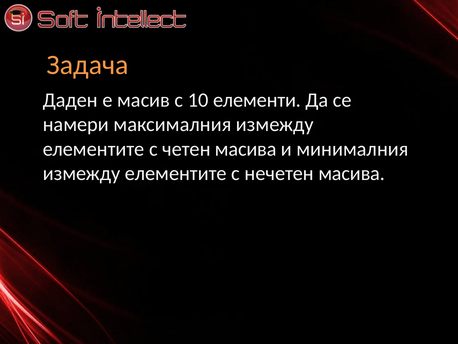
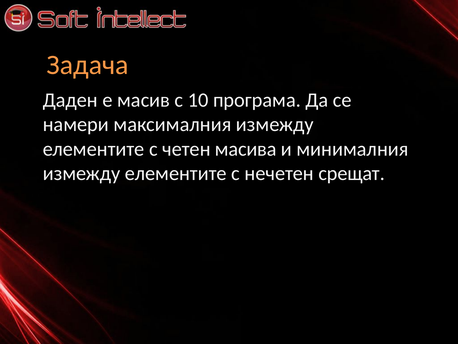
елементи: елементи -> програма (257, 100)
нечетен масива: масива -> срещат (352, 173)
